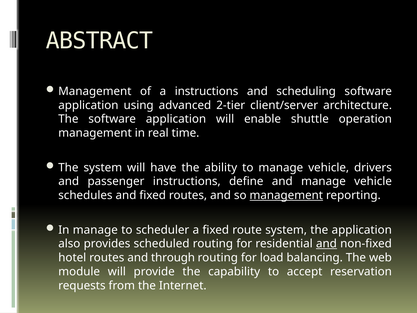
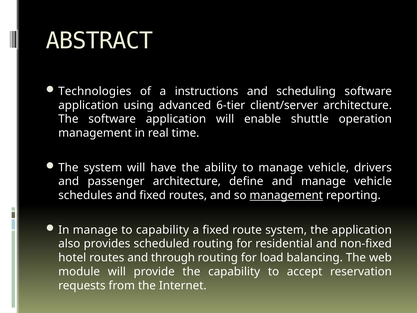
Management: Management -> Technologies (95, 91)
2-tier: 2-tier -> 6-tier (231, 105)
passenger instructions: instructions -> architecture (187, 181)
to scheduler: scheduler -> capability (163, 230)
and underline: present -> none (326, 244)
